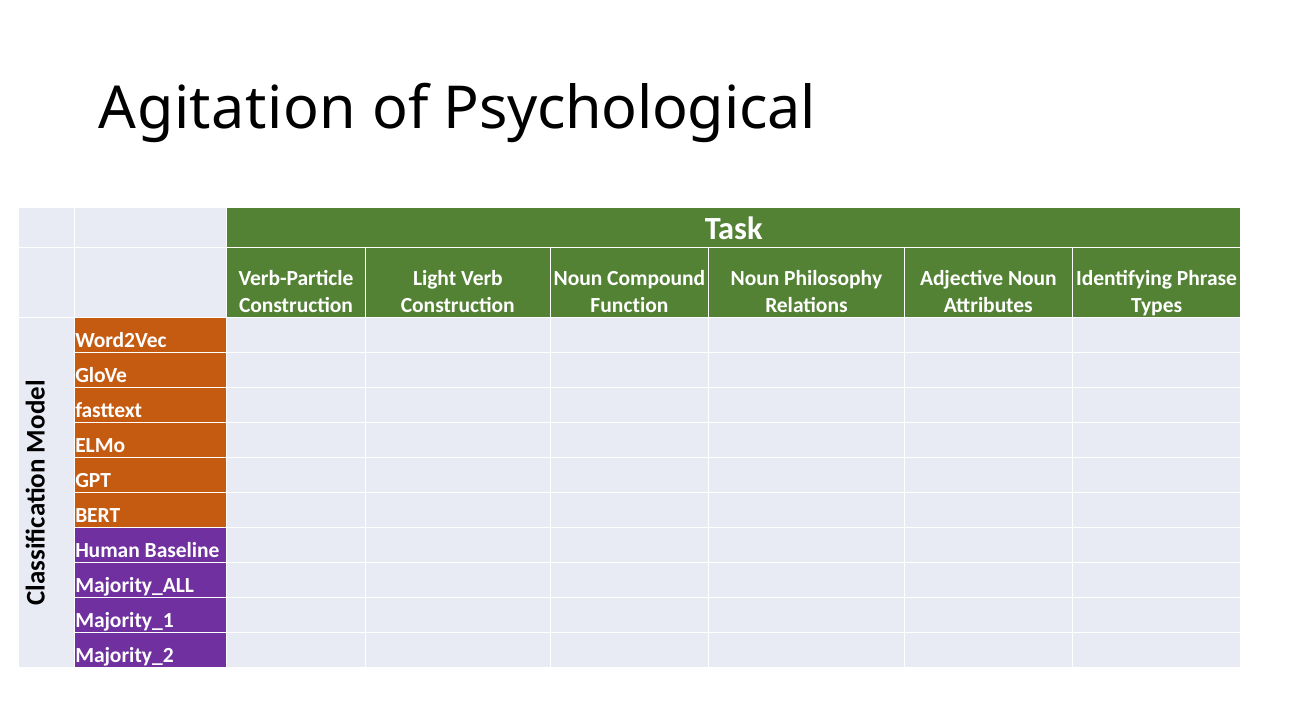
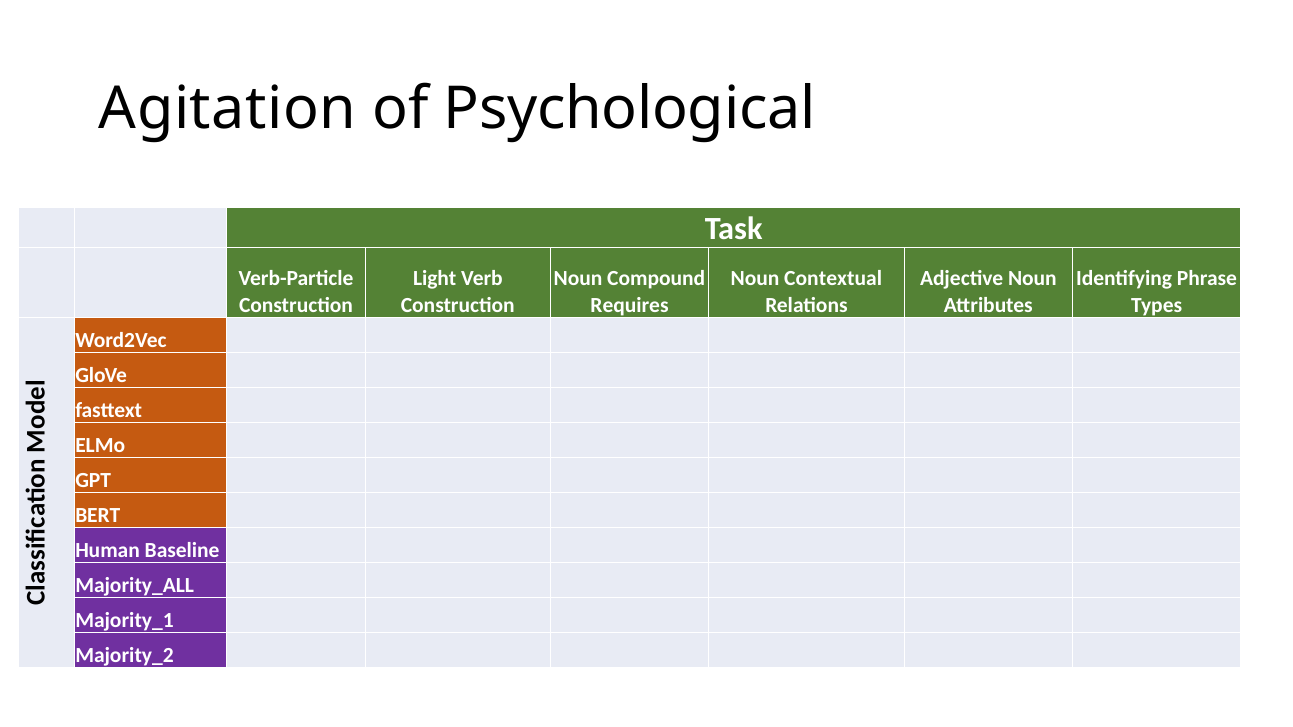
Philosophy: Philosophy -> Contextual (833, 279)
Function: Function -> Requires (630, 305)
